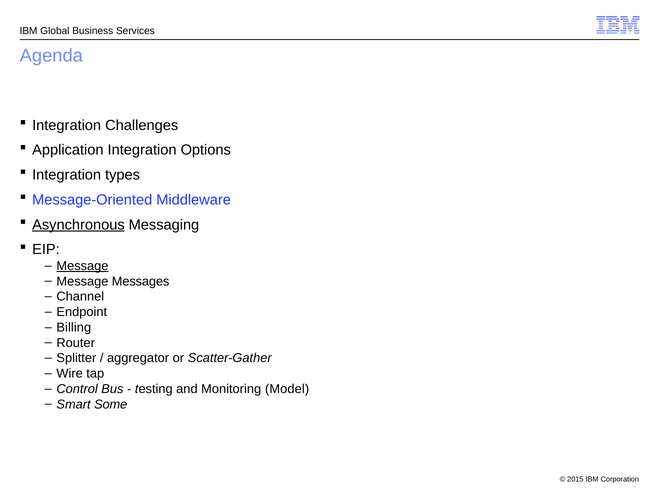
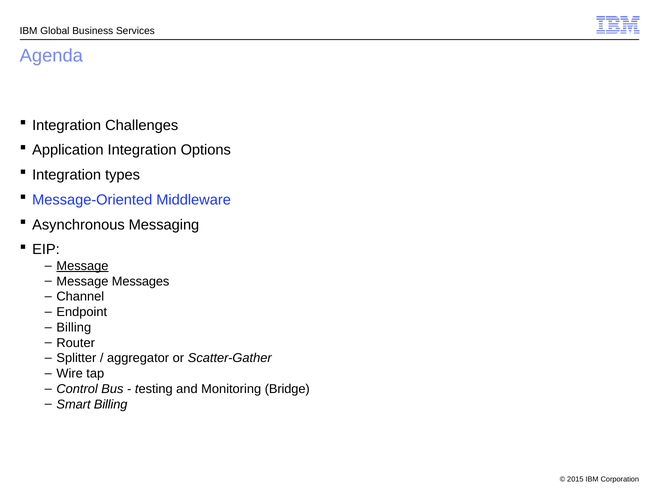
Asynchronous underline: present -> none (78, 225)
Model: Model -> Bridge (287, 389)
Smart Some: Some -> Billing (111, 405)
